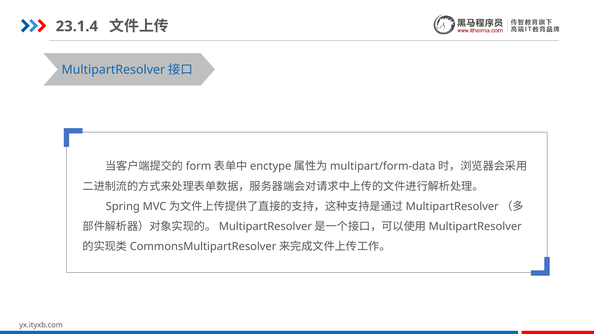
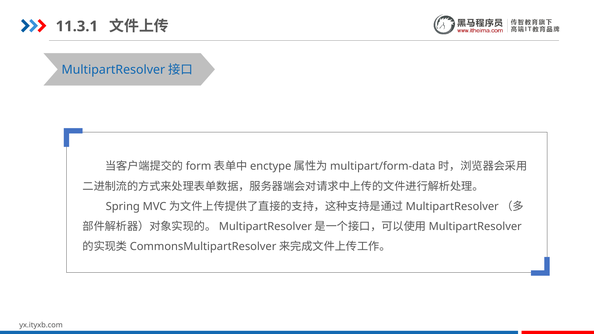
23.1.4: 23.1.4 -> 11.3.1 (77, 26)
